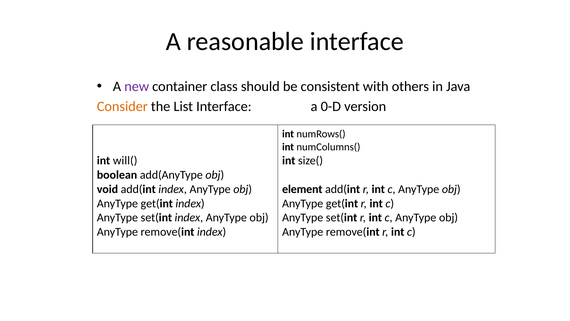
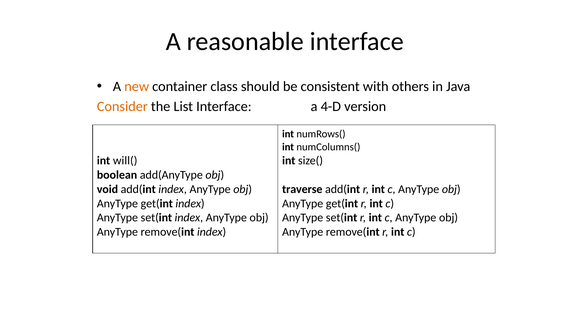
new colour: purple -> orange (137, 87)
0-D: 0-D -> 4-D (331, 106)
element: element -> traverse (302, 189)
